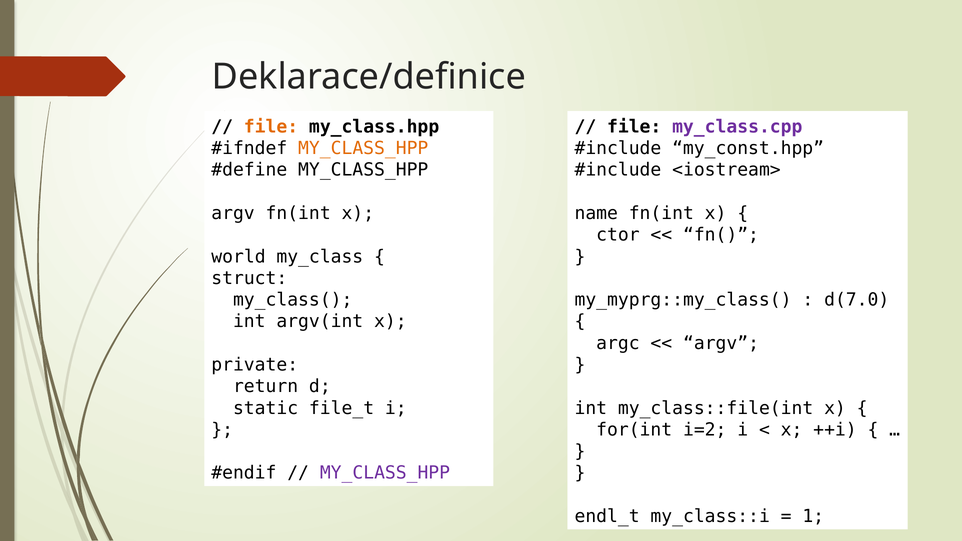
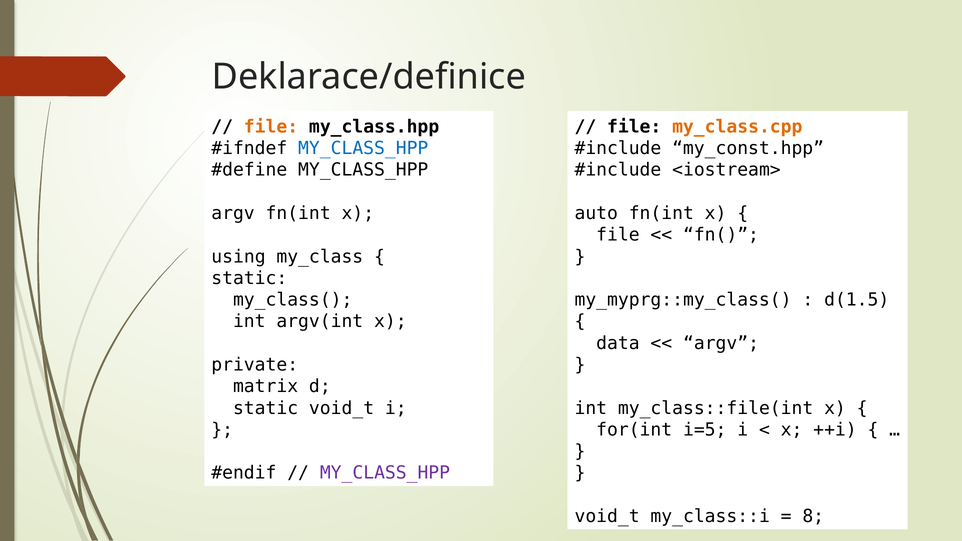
my_class.cpp colour: purple -> orange (737, 127)
MY_CLASS_HPP colour: orange -> blue (363, 148)
name: name -> auto (596, 213)
ctor: ctor -> file (618, 235)
world: world -> using (238, 257)
struct: struct -> static (249, 278)
d(7.0: d(7.0 -> d(1.5 (857, 300)
argc: argc -> data (618, 343)
return: return -> matrix (266, 386)
static file_t: file_t -> void_t (342, 408)
i=2: i=2 -> i=5 (705, 430)
endl_t: endl_t -> void_t (607, 516)
1: 1 -> 8 (813, 516)
